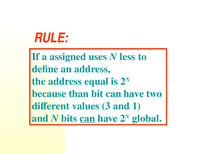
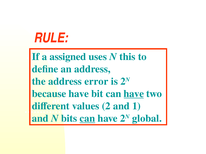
less: less -> this (127, 57)
equal: equal -> error (96, 82)
because than: than -> have (79, 94)
have underline: none -> present (134, 94)
3: 3 -> 2 (106, 106)
